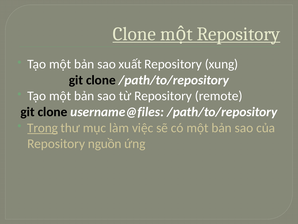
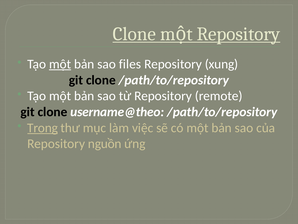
một underline: none -> present (60, 64)
xuất: xuất -> files (130, 64)
username@files: username@files -> username@theo (117, 112)
